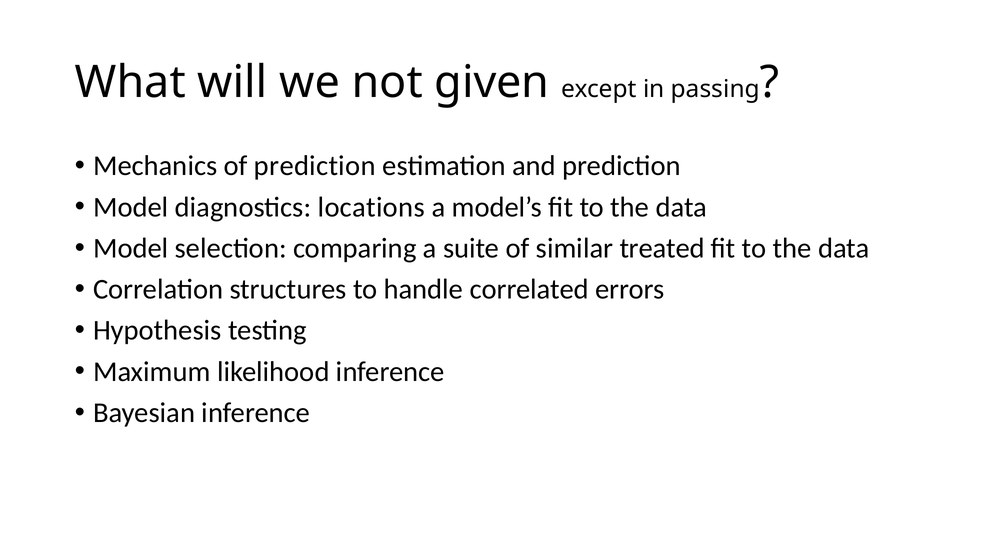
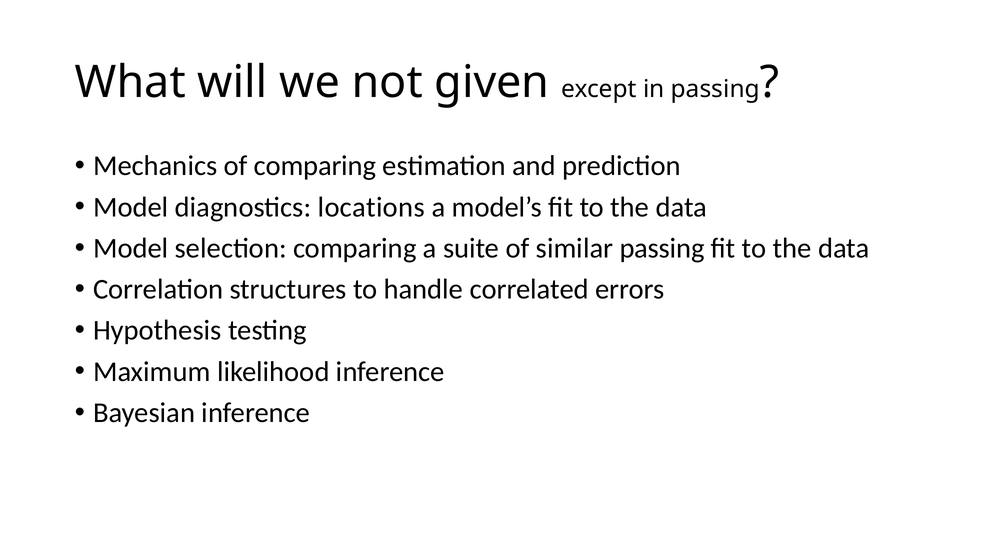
of prediction: prediction -> comparing (315, 166)
similar treated: treated -> passing (662, 248)
